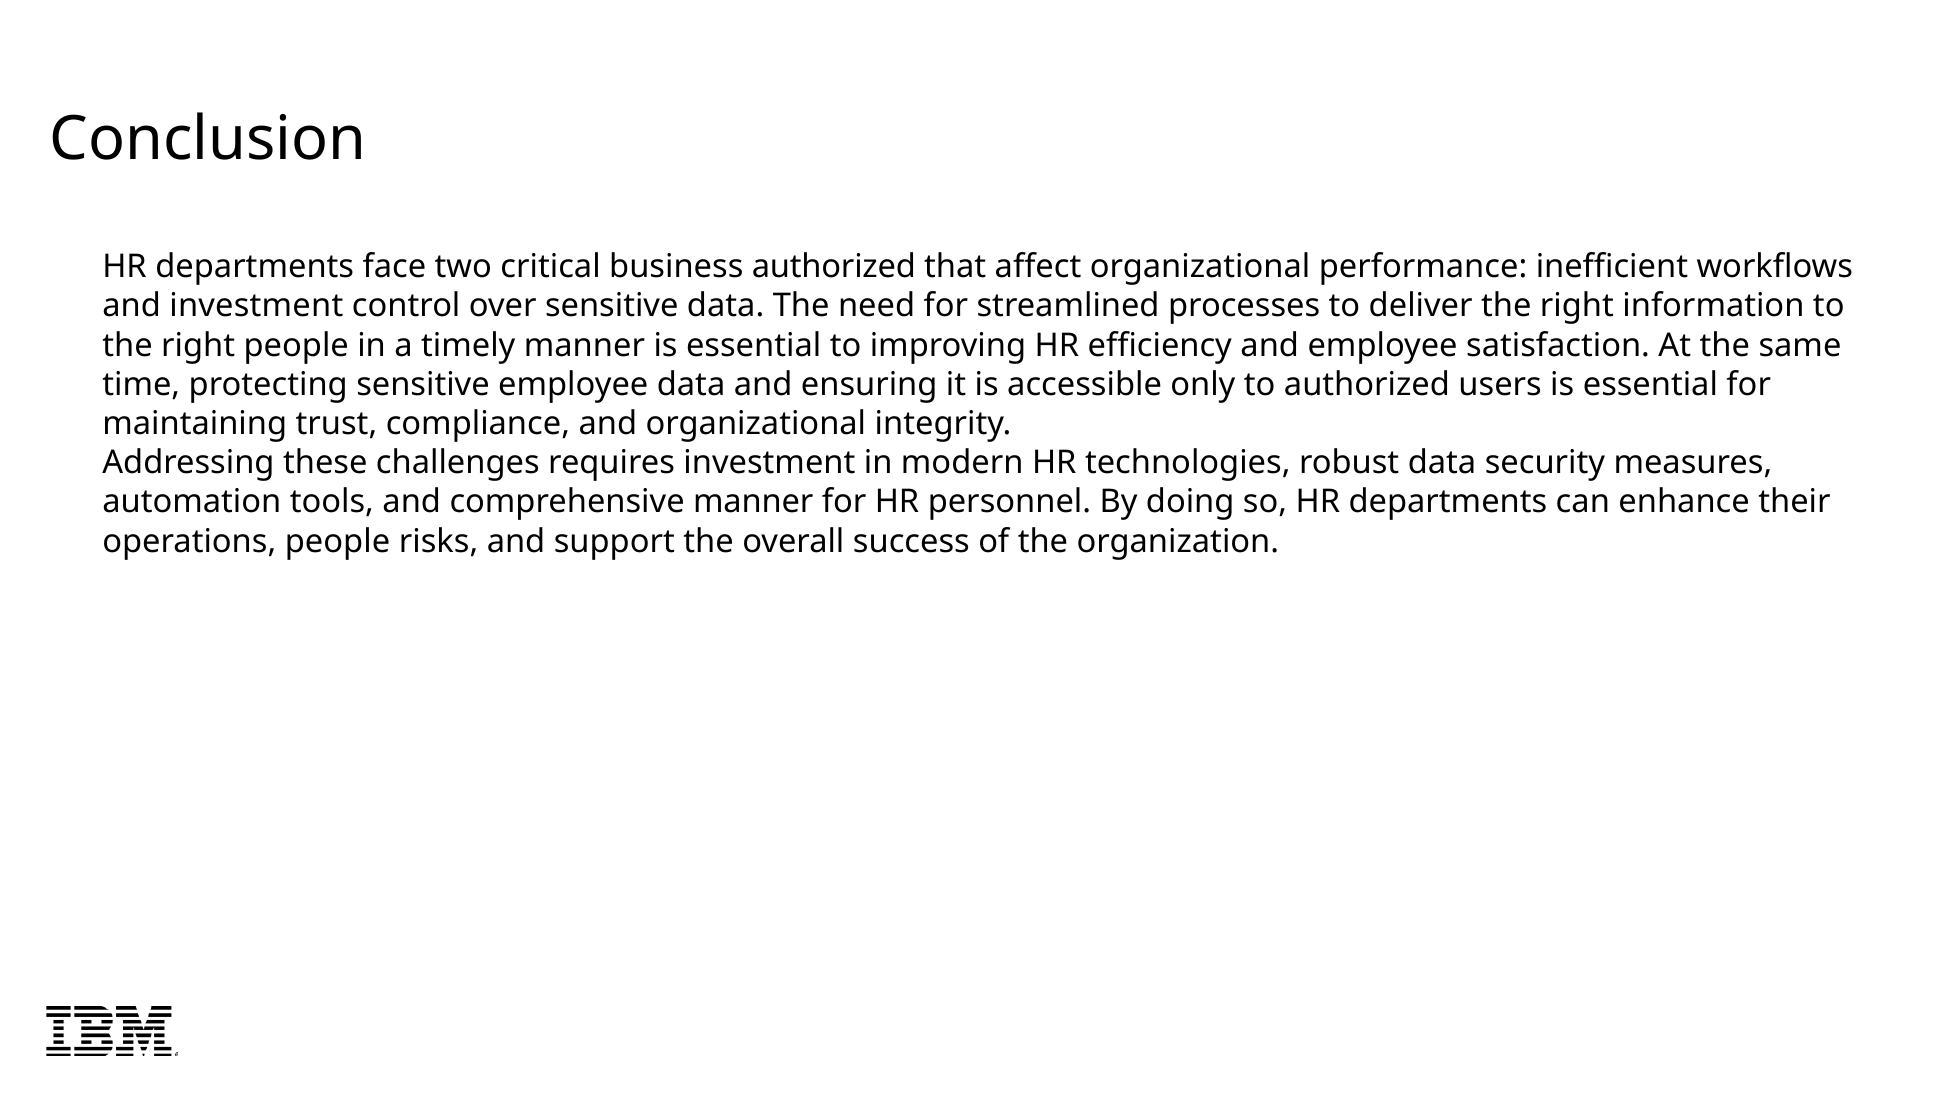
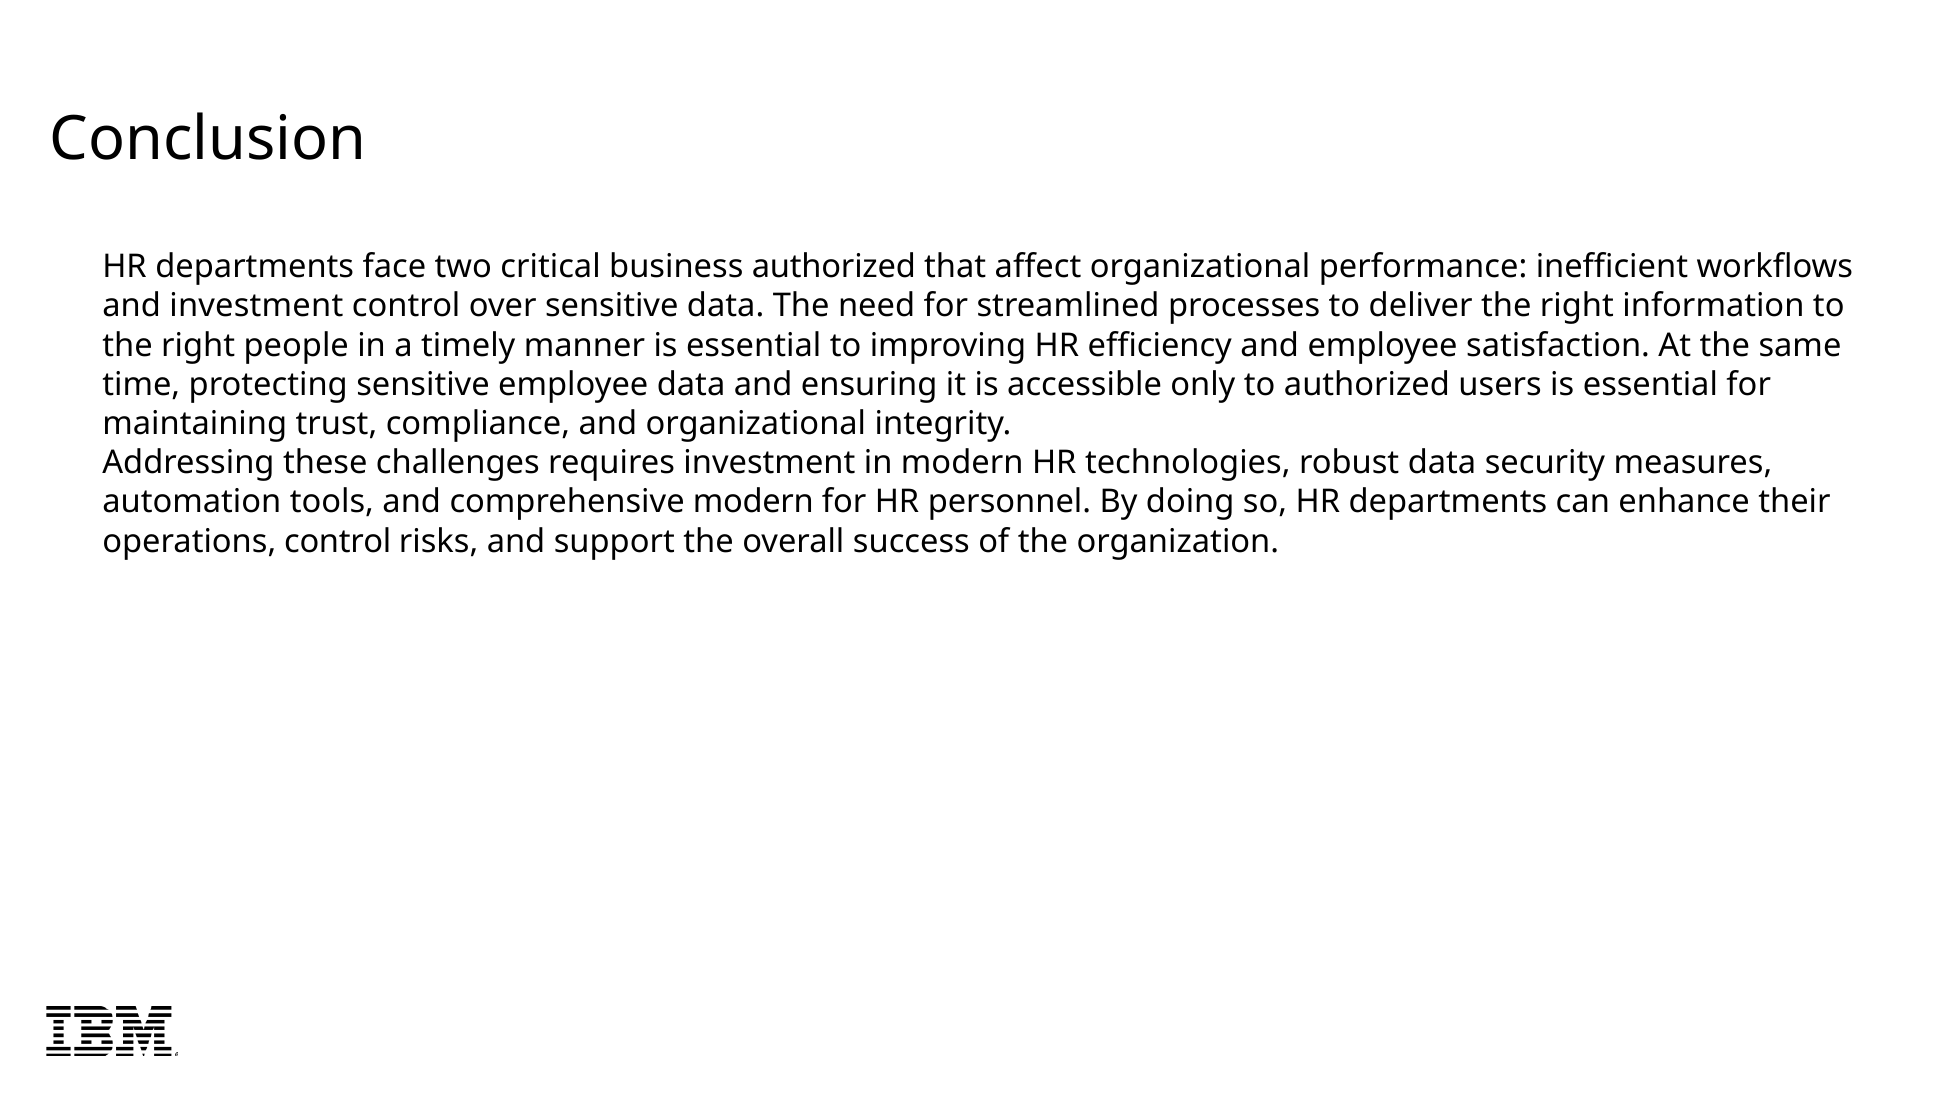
comprehensive manner: manner -> modern (753, 502)
operations people: people -> control (338, 541)
